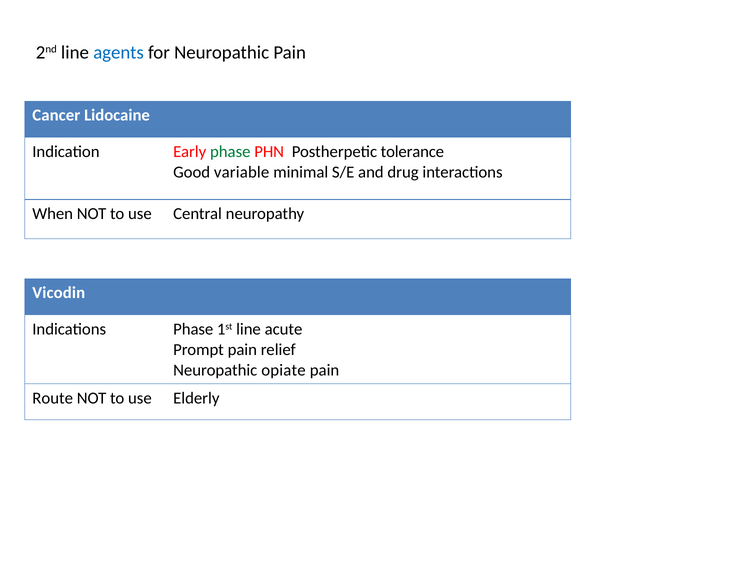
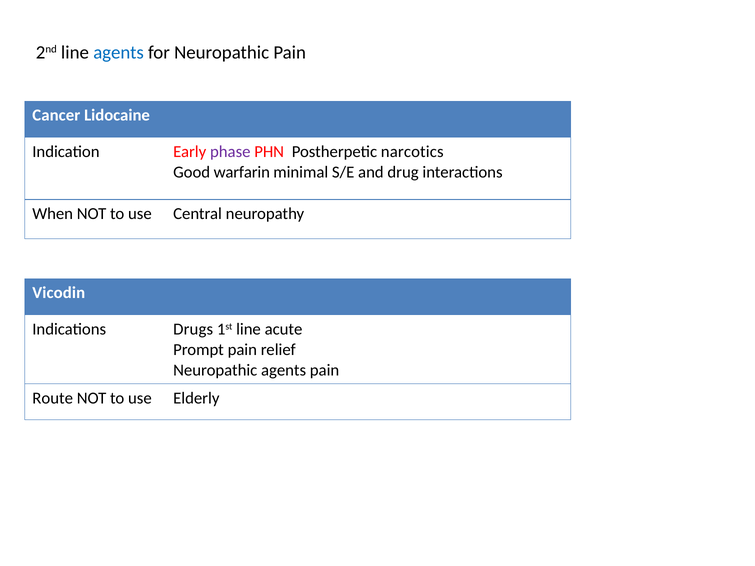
phase colour: green -> purple (230, 152)
tolerance: tolerance -> narcotics (412, 152)
variable: variable -> warfarin (242, 172)
Indications Phase: Phase -> Drugs (193, 329)
Neuropathic opiate: opiate -> agents (284, 370)
